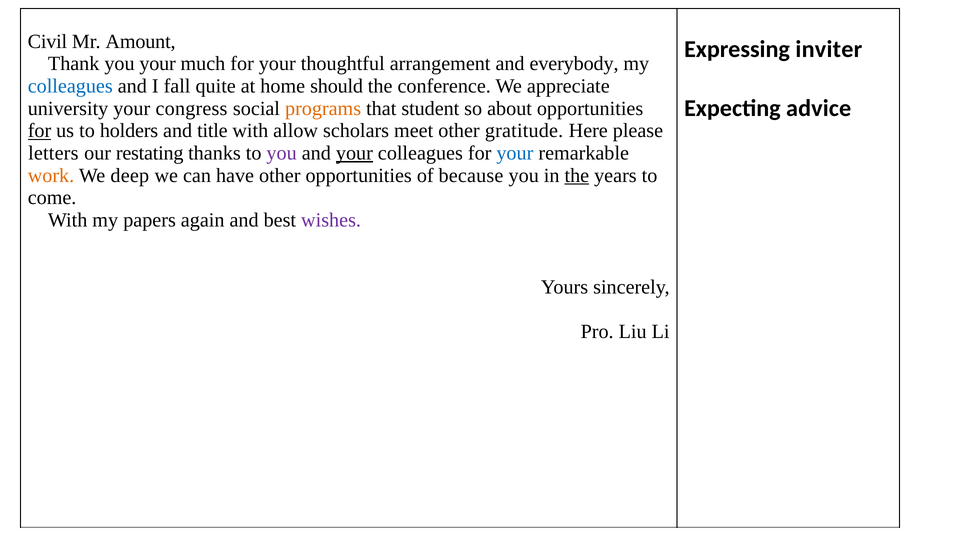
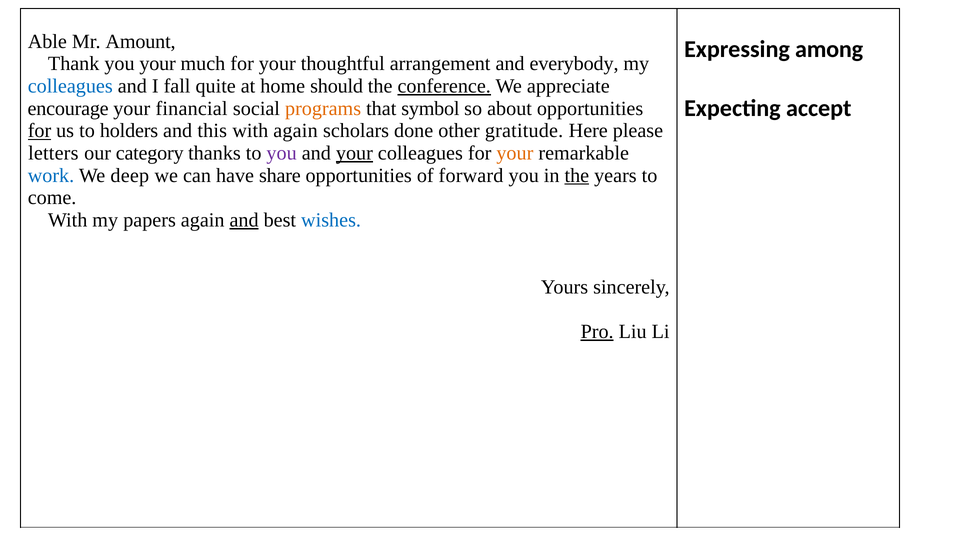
Civil: Civil -> Able (47, 42)
inviter: inviter -> among (829, 49)
conference underline: none -> present (444, 86)
advice: advice -> accept (819, 108)
university: university -> encourage (68, 109)
congress: congress -> financial (192, 109)
student: student -> symbol (430, 109)
title: title -> this (212, 131)
with allow: allow -> again (296, 131)
meet: meet -> done (414, 131)
restating: restating -> category (150, 153)
your colour: blue -> orange (515, 153)
work colour: orange -> blue (51, 176)
have other: other -> share (280, 176)
because: because -> forward (471, 176)
and underline: none -> present (244, 220)
wishes colour: purple -> blue (331, 220)
Pro underline: none -> present (597, 332)
